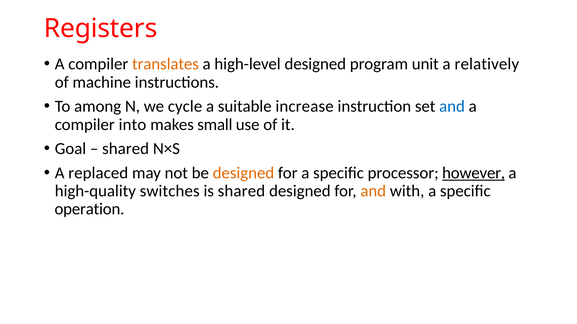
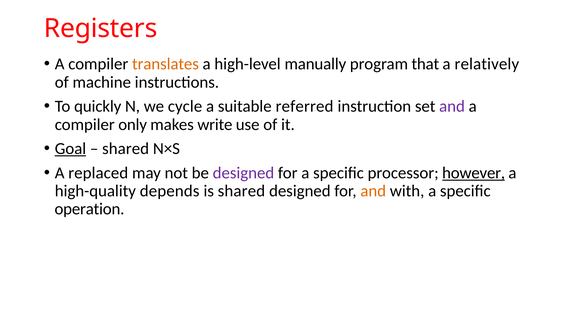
high-level designed: designed -> manually (315, 64)
unit: unit -> that (425, 64)
among: among -> quickly (98, 107)
increase: increase -> referred (305, 107)
and colour: blue -> purple (452, 107)
into: into -> only (133, 125)
small: small -> write (215, 125)
Goal underline: none -> present (70, 149)
designed colour: orange -> purple (243, 173)
switches: switches -> depends (170, 191)
